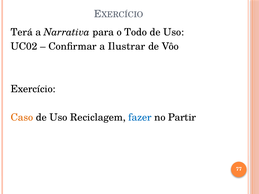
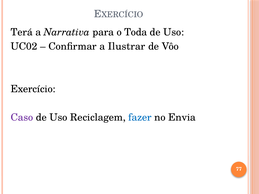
Todo: Todo -> Toda (136, 32)
Caso colour: orange -> purple (22, 118)
Partir: Partir -> Envia (182, 118)
